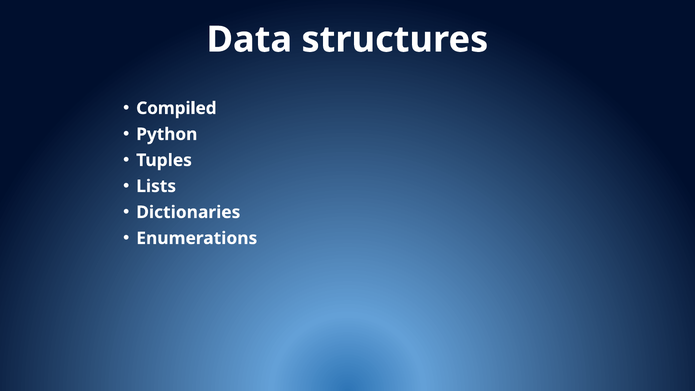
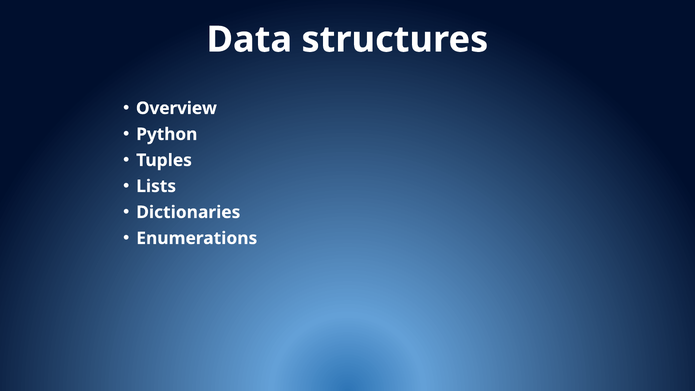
Compiled: Compiled -> Overview (176, 108)
